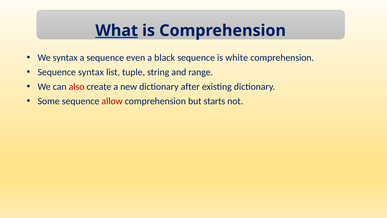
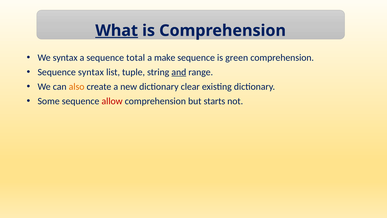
even: even -> total (136, 58)
black: black -> make (165, 58)
white: white -> green (237, 58)
and underline: none -> present (179, 72)
also colour: red -> orange (77, 86)
after: after -> clear (190, 86)
